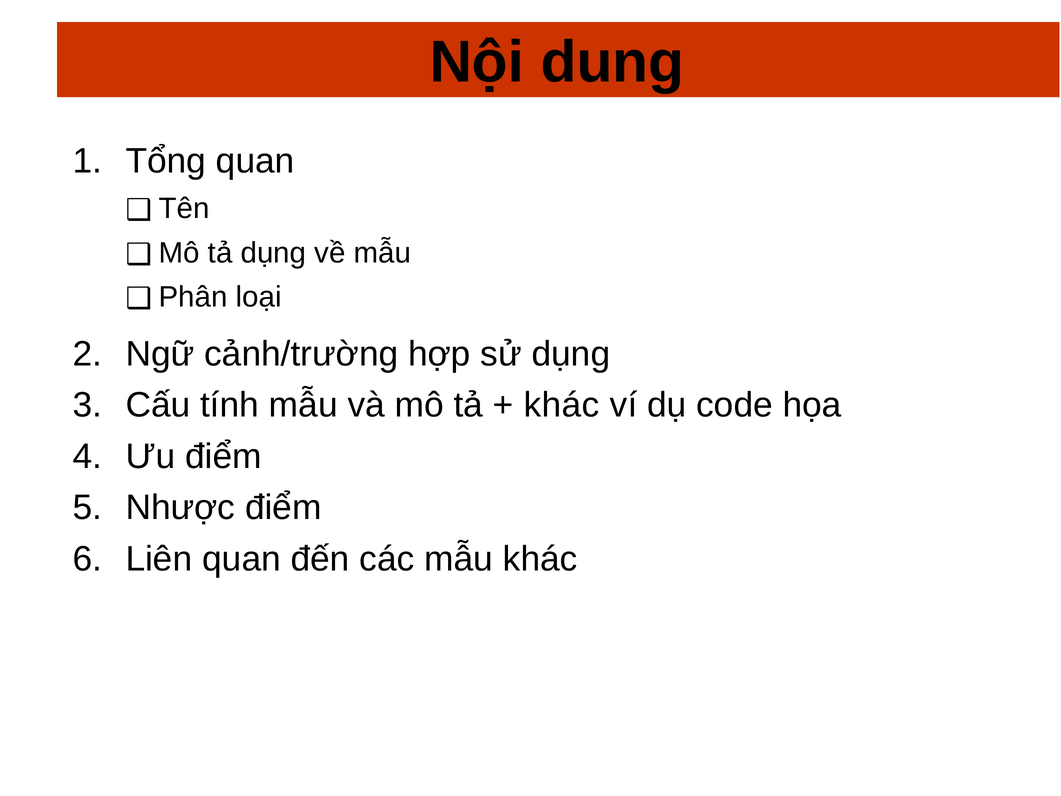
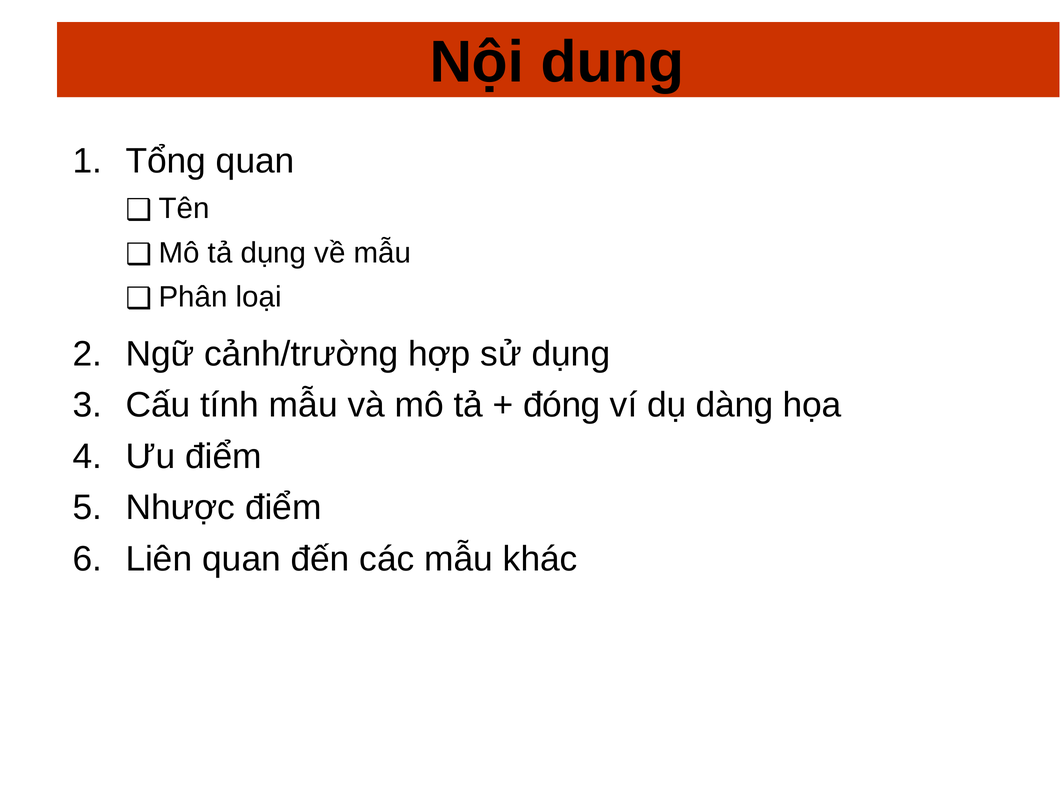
khác: khác -> đóng (562, 405)
code: code -> dàng (735, 405)
